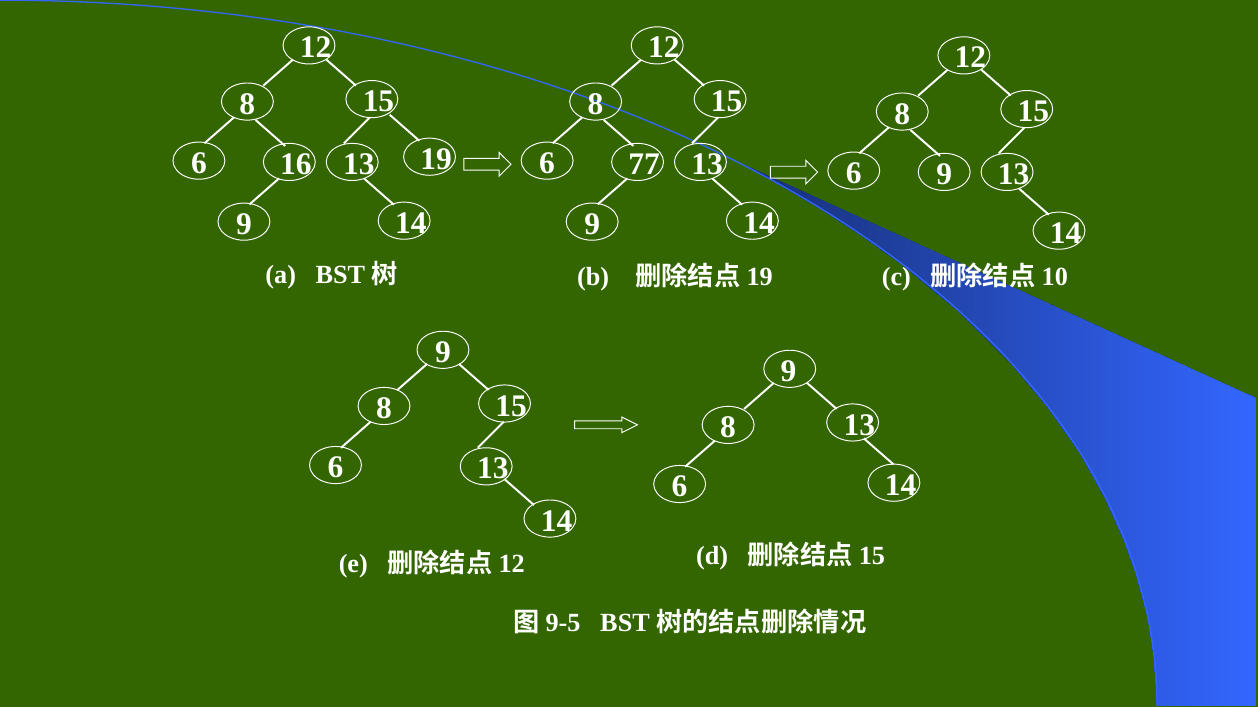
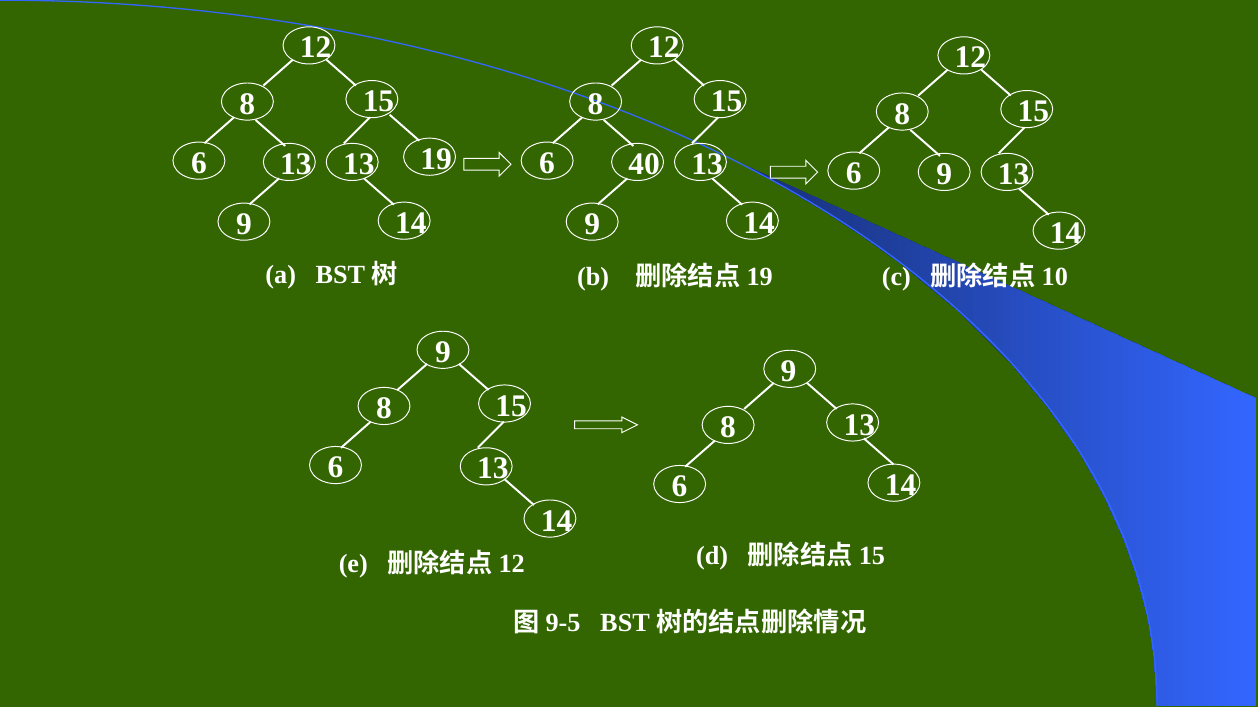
16: 16 -> 13 (296, 164)
77: 77 -> 40 (644, 164)
